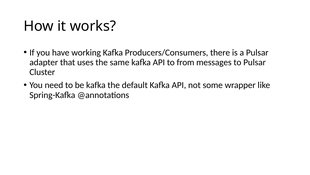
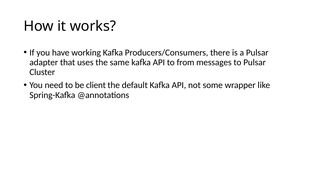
be kafka: kafka -> client (96, 85)
